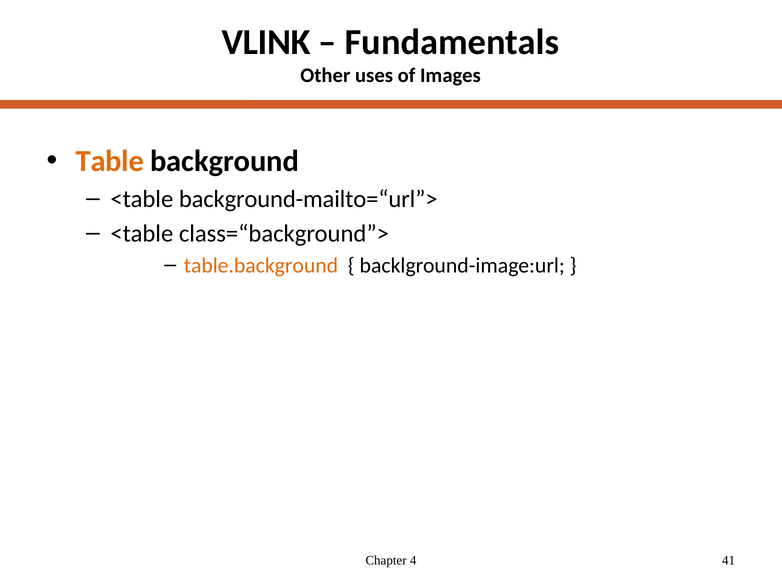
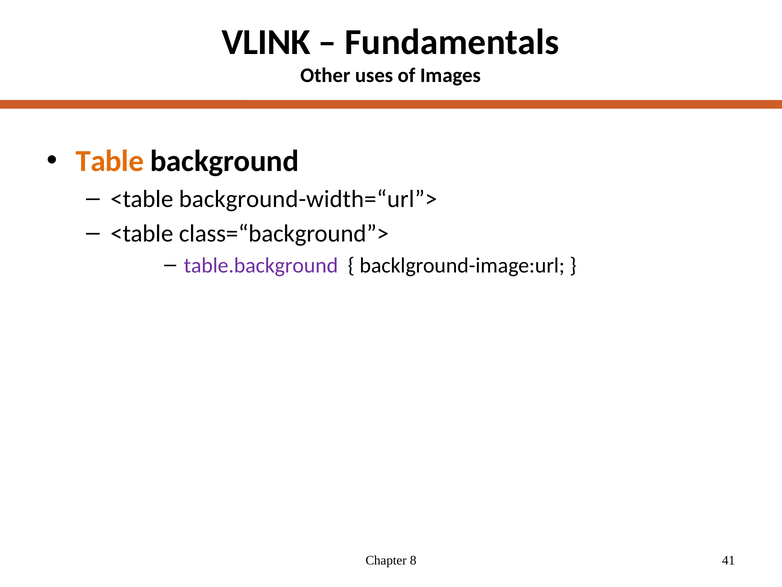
background-mailto=“url”>: background-mailto=“url”> -> background-width=“url”> (308, 199)
table.background colour: orange -> purple (261, 265)
4: 4 -> 8 (413, 560)
